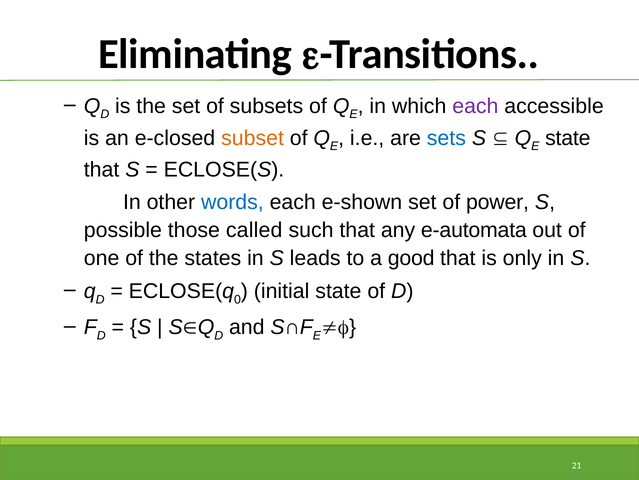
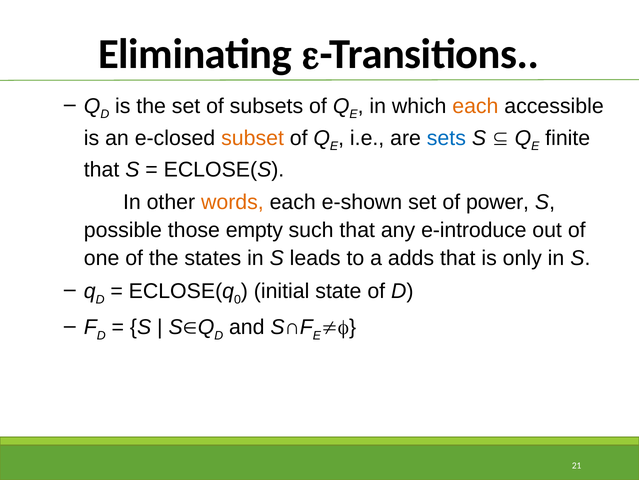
each colour: purple -> orange (475, 106)
state: state -> finite (568, 138)
words colour: blue -> orange (232, 202)
called: called -> empty (254, 230)
e-automata: e-automata -> e-introduce (474, 230)
good: good -> adds (411, 258)
